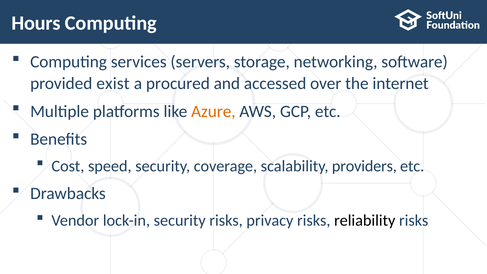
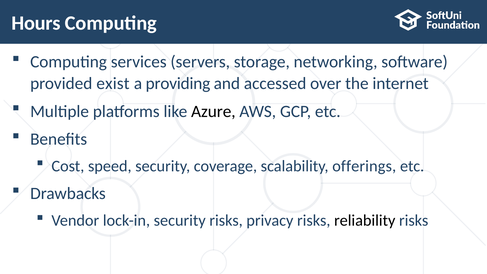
procured: procured -> providing (178, 84)
Azure colour: orange -> black (213, 111)
providers: providers -> offerings (364, 166)
